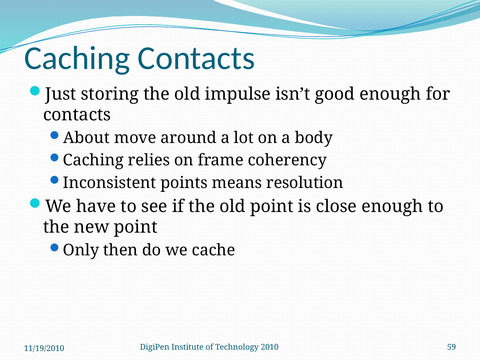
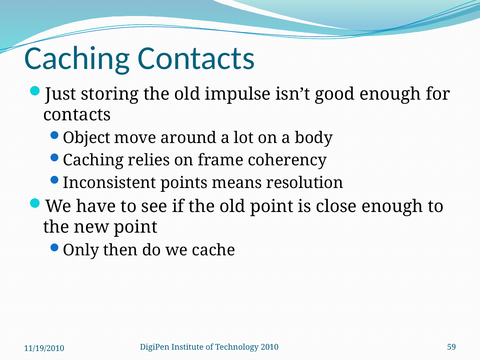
About: About -> Object (87, 138)
